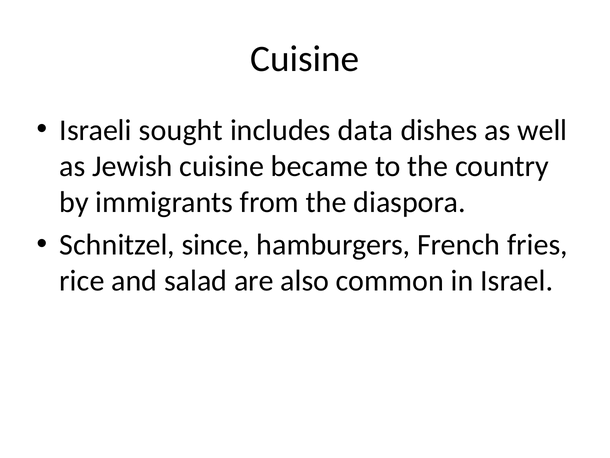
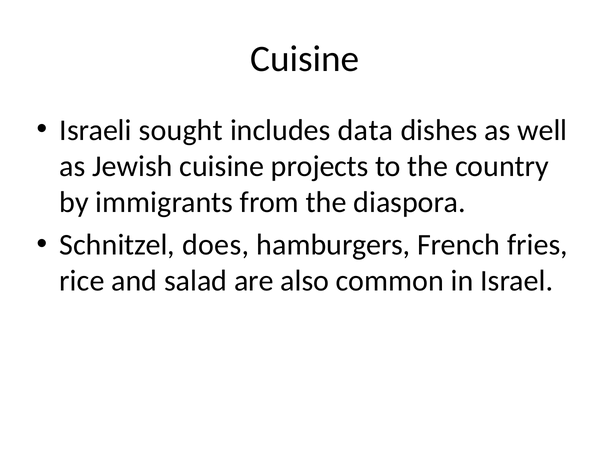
became: became -> projects (320, 166)
since: since -> does (216, 244)
